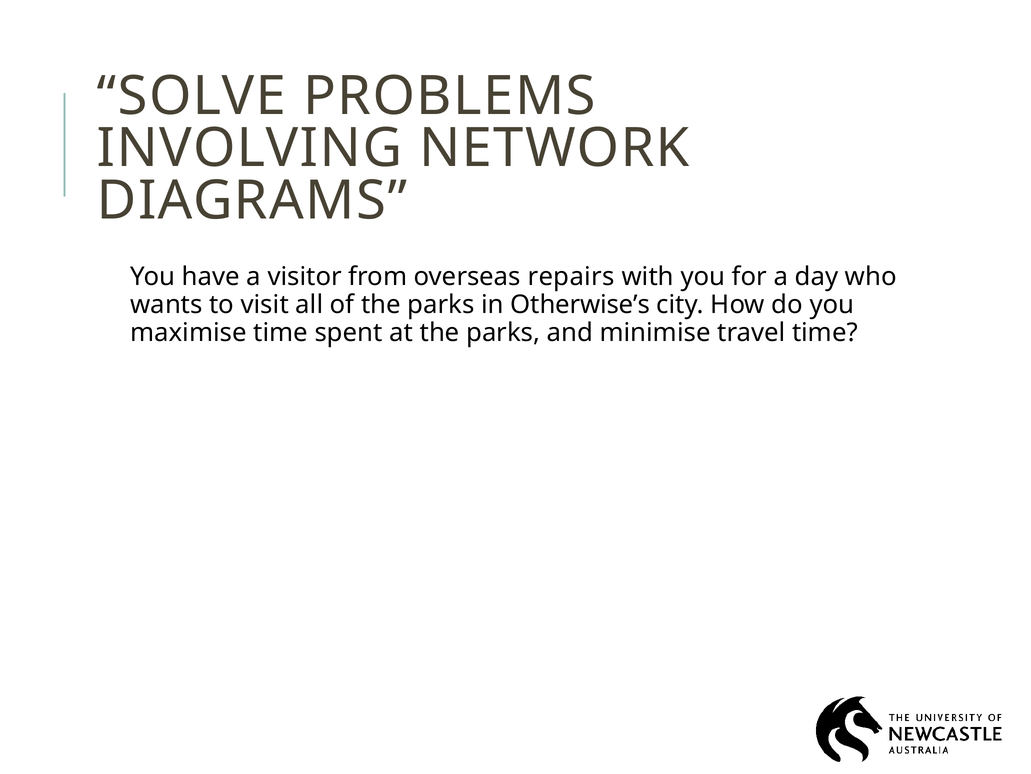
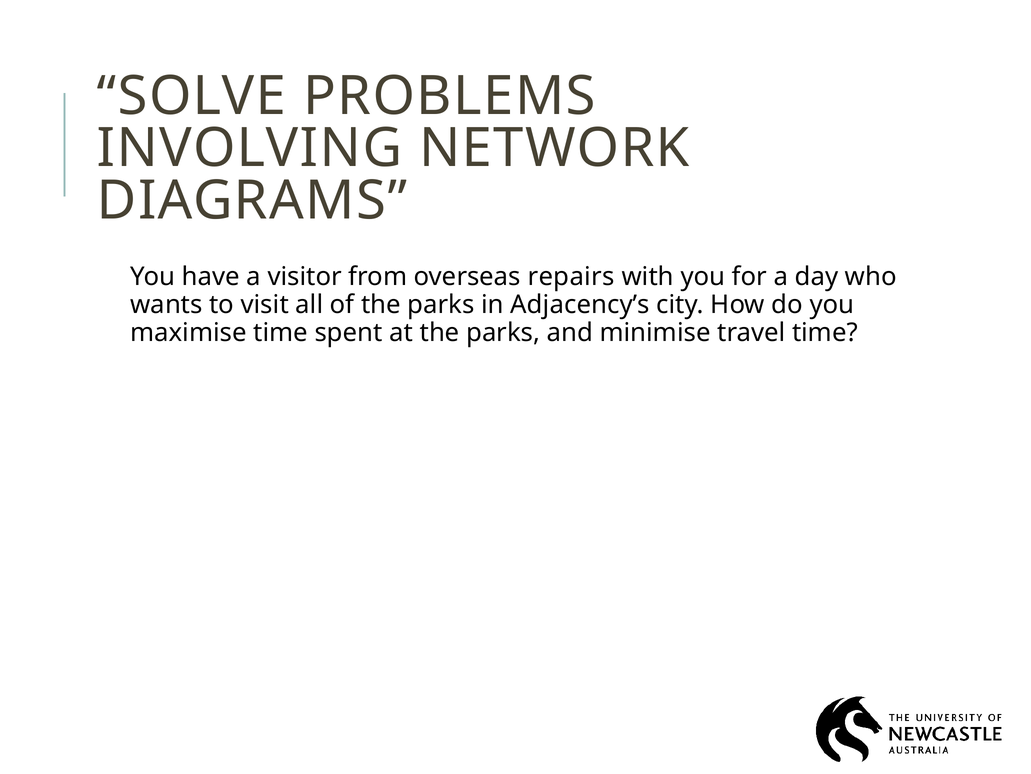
Otherwise’s: Otherwise’s -> Adjacency’s (580, 305)
